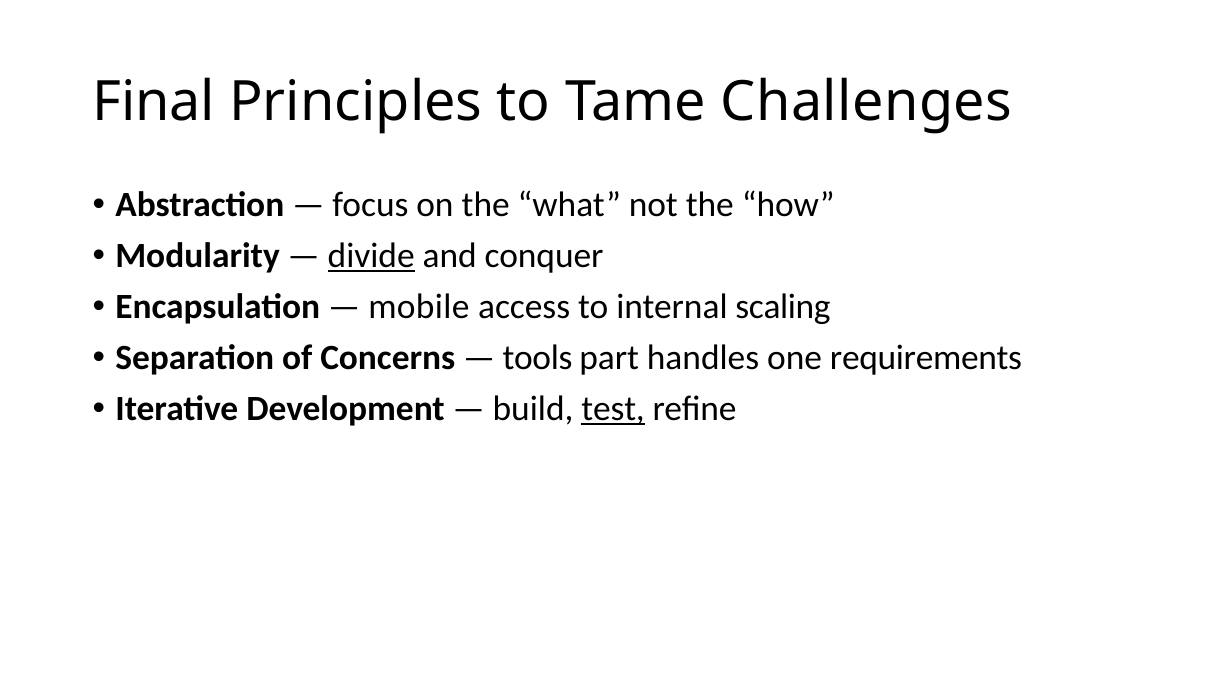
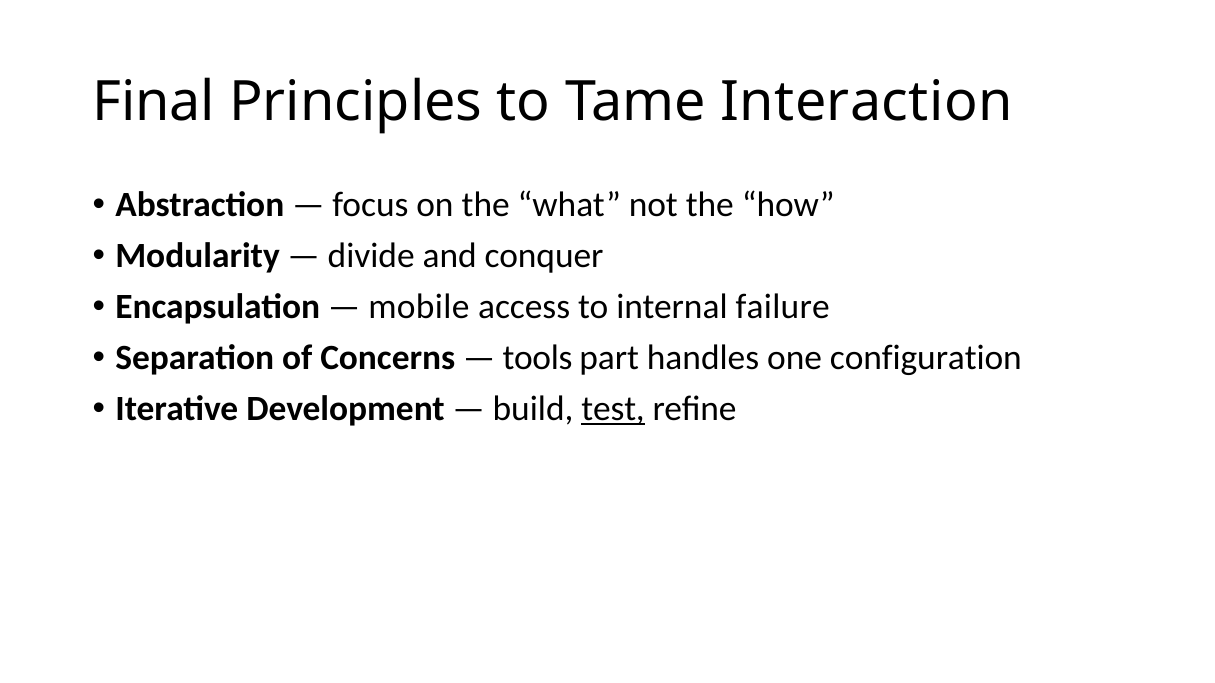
Challenges: Challenges -> Interaction (867, 102)
divide underline: present -> none (371, 256)
scaling: scaling -> failure (783, 307)
requirements: requirements -> configuration (926, 358)
